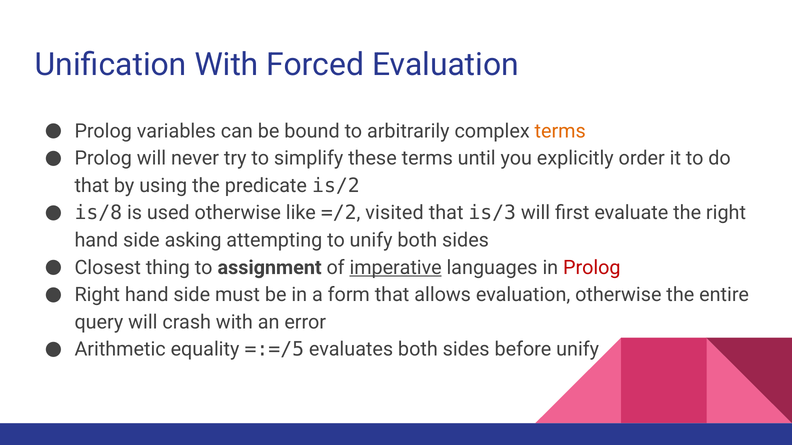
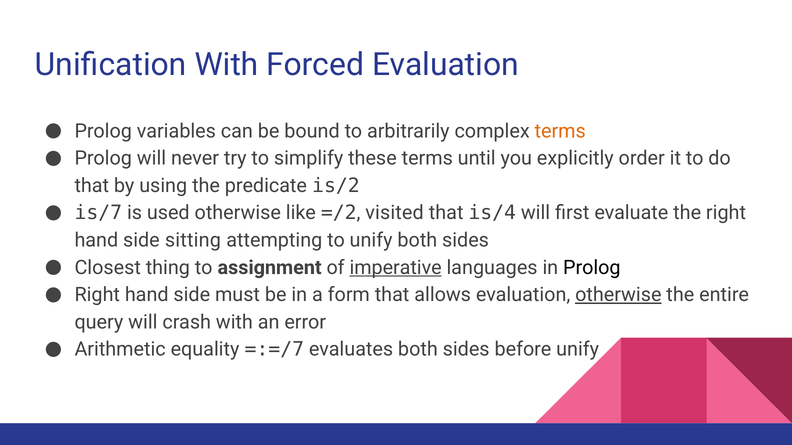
is/8: is/8 -> is/7 (98, 213)
is/3: is/3 -> is/4 (492, 213)
asking: asking -> sitting (193, 241)
Prolog colour: red -> black (592, 268)
otherwise underline: none -> present (618, 295)
=:=/5: =:=/5 -> =:=/7 (274, 350)
